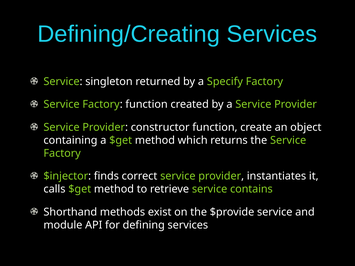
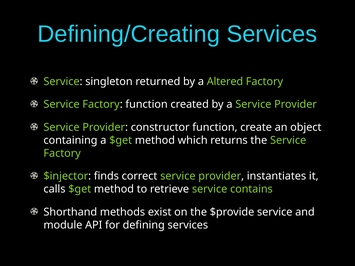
Specify: Specify -> Altered (225, 82)
